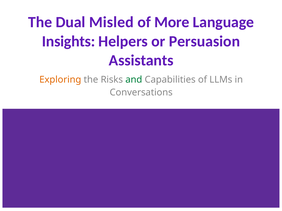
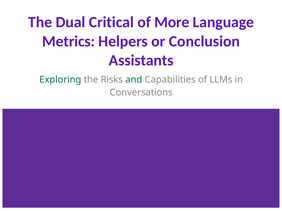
Misled: Misled -> Critical (111, 22)
Insights: Insights -> Metrics (69, 41)
Persuasion: Persuasion -> Conclusion (204, 41)
Exploring colour: orange -> green (60, 80)
